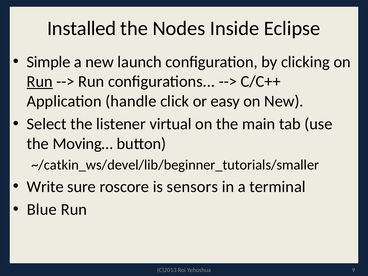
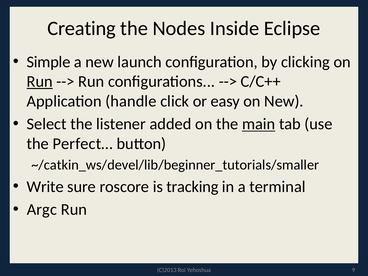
Installed: Installed -> Creating (82, 28)
virtual: virtual -> added (171, 124)
main underline: none -> present (259, 124)
Moving…: Moving… -> Perfect… (83, 144)
sensors: sensors -> tracking (192, 187)
Blue: Blue -> Argc (42, 210)
